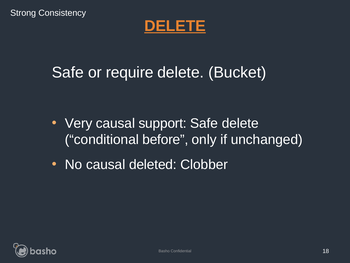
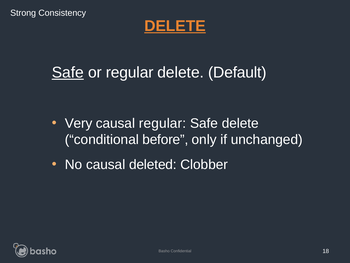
Safe underline: none -> present (68, 72)
or require: require -> regular (130, 72)
Bucket: Bucket -> Default (237, 72)
causal support: support -> regular (163, 123)
